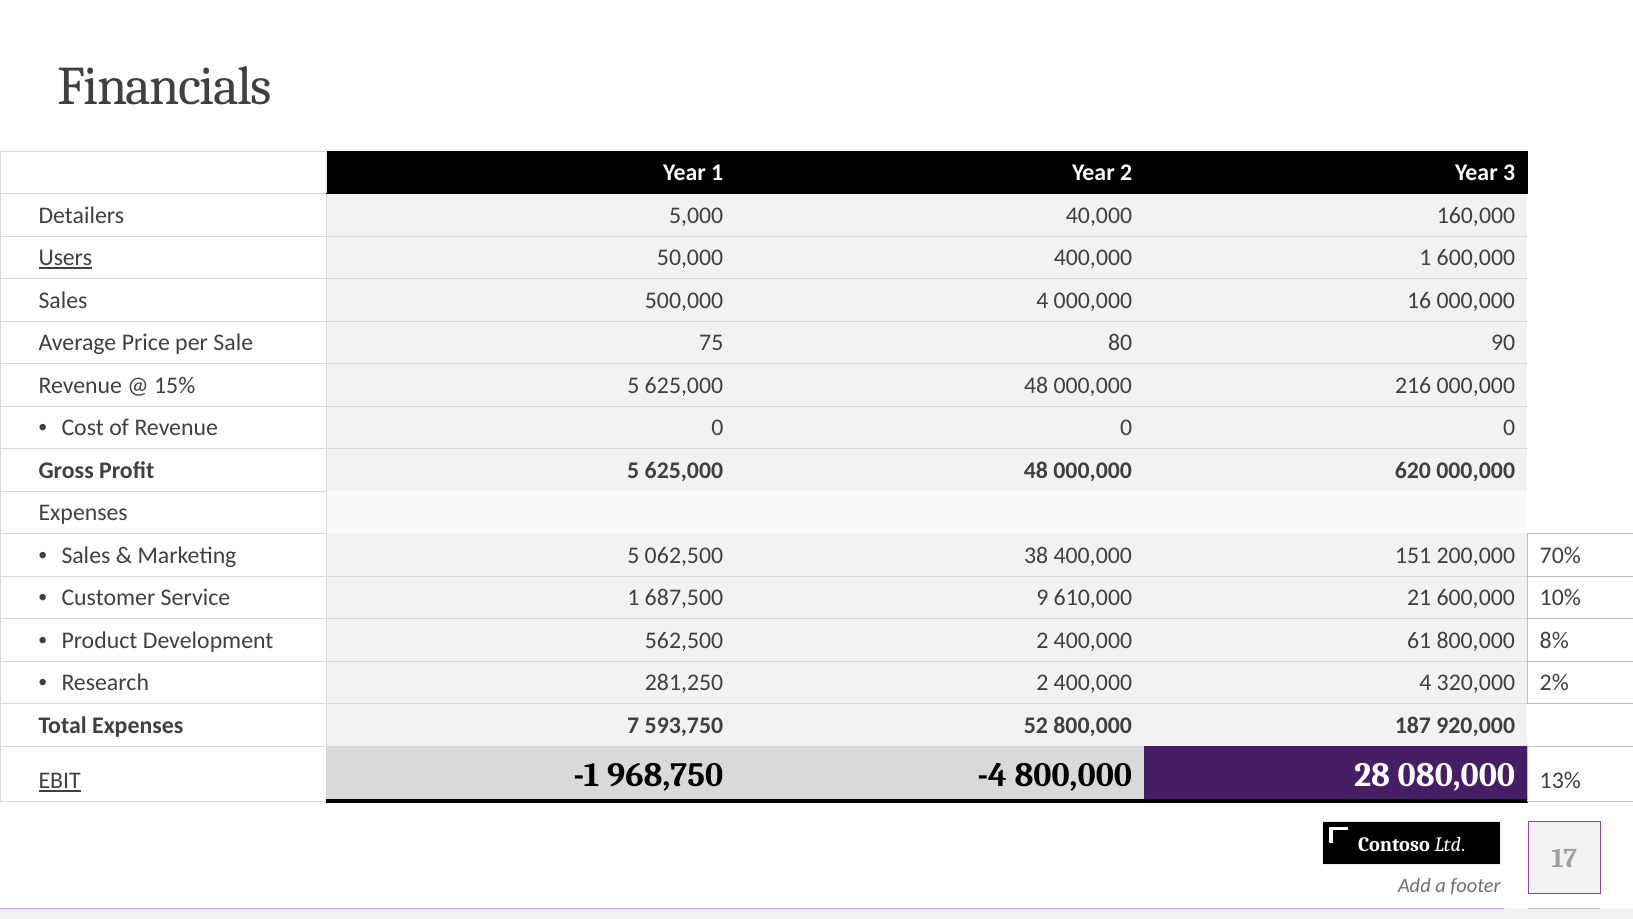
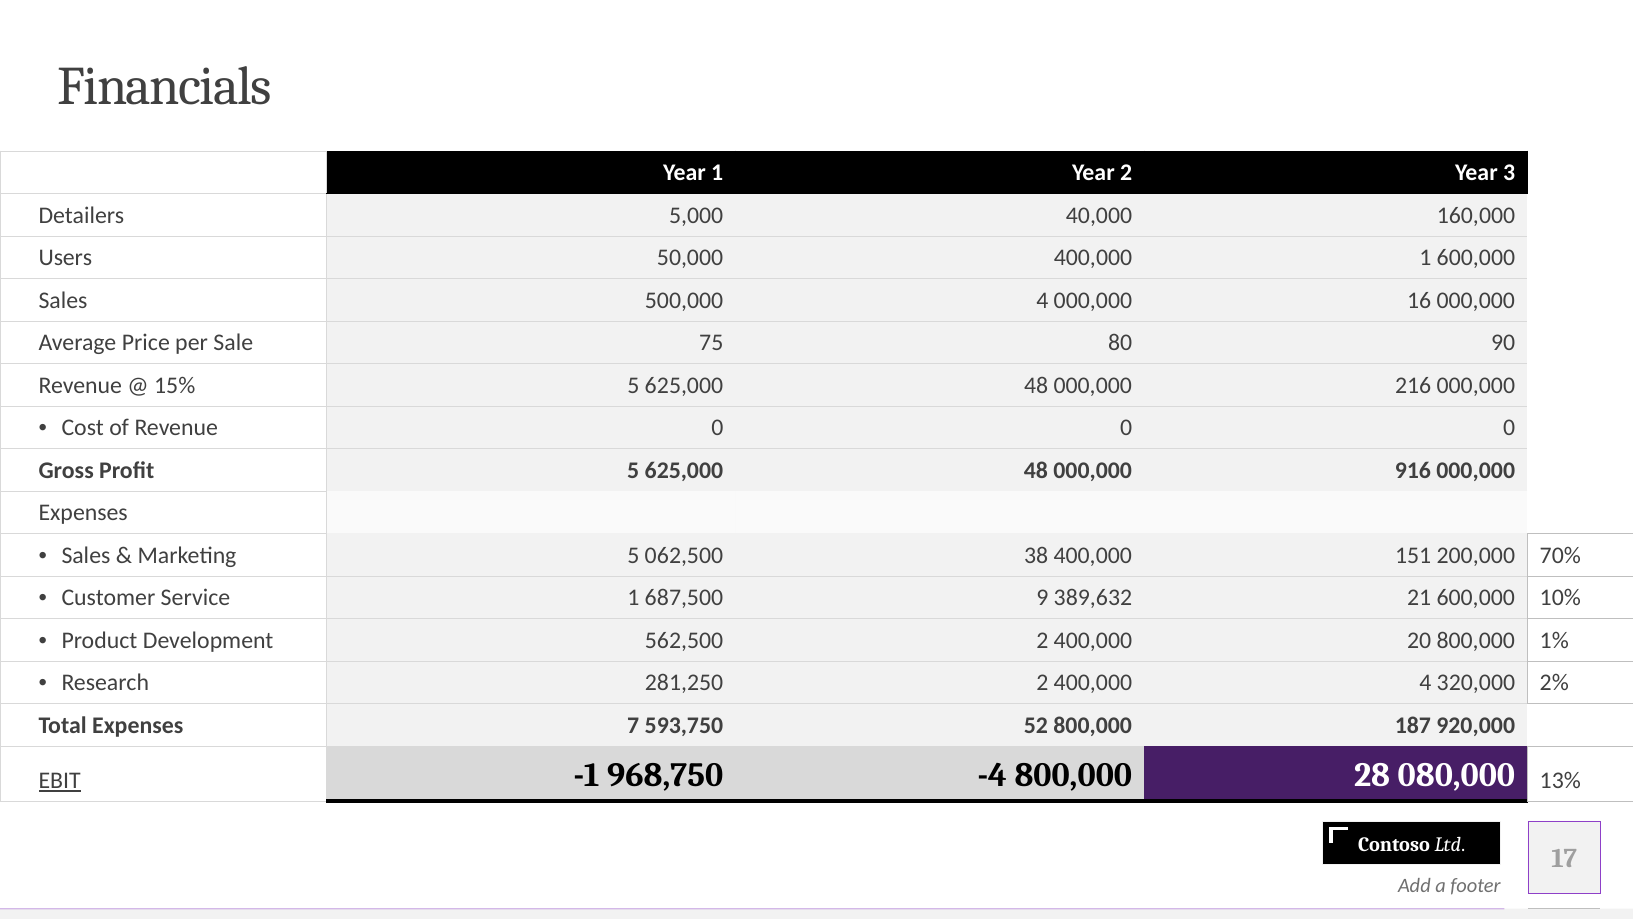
Users underline: present -> none (65, 258)
620: 620 -> 916 (1413, 470)
610,000: 610,000 -> 389,632 (1093, 598)
61: 61 -> 20 (1419, 640)
8%: 8% -> 1% (1554, 640)
